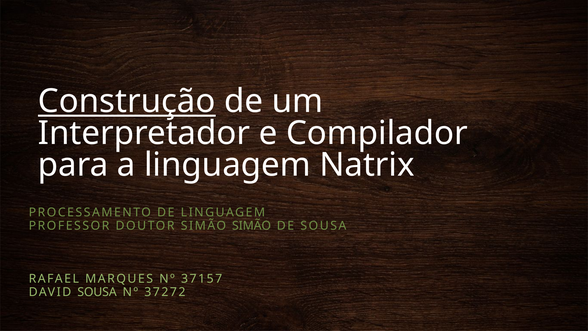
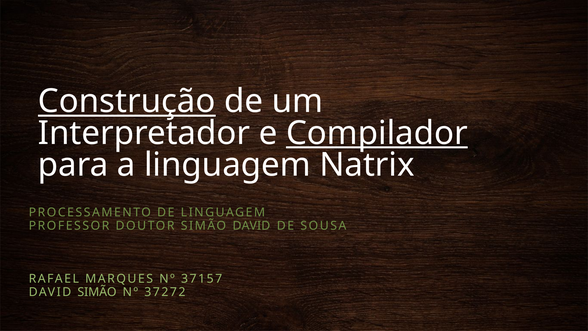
Compilador underline: none -> present (377, 133)
SIMÃO SIMÃO: SIMÃO -> DAVID (251, 226)
DAVID SOUSA: SOUSA -> SIMÃO (97, 292)
